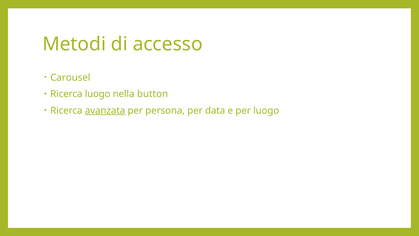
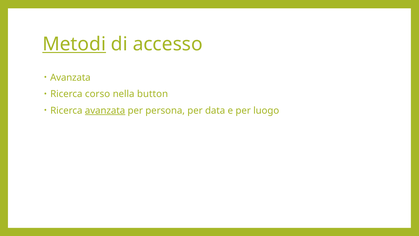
Metodi underline: none -> present (74, 44)
Carousel: Carousel -> Avanzata (70, 77)
Ricerca luogo: luogo -> corso (98, 94)
